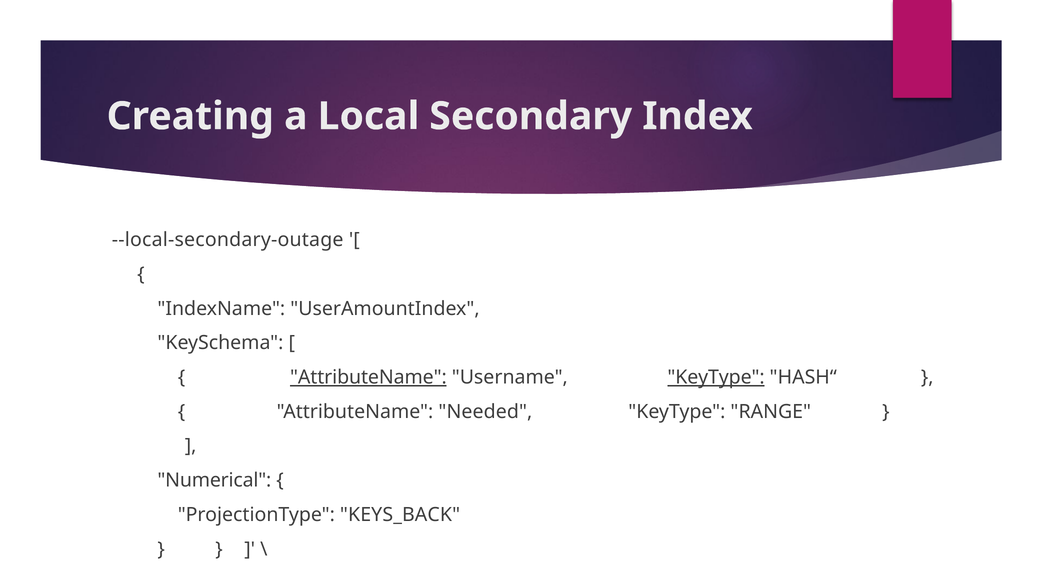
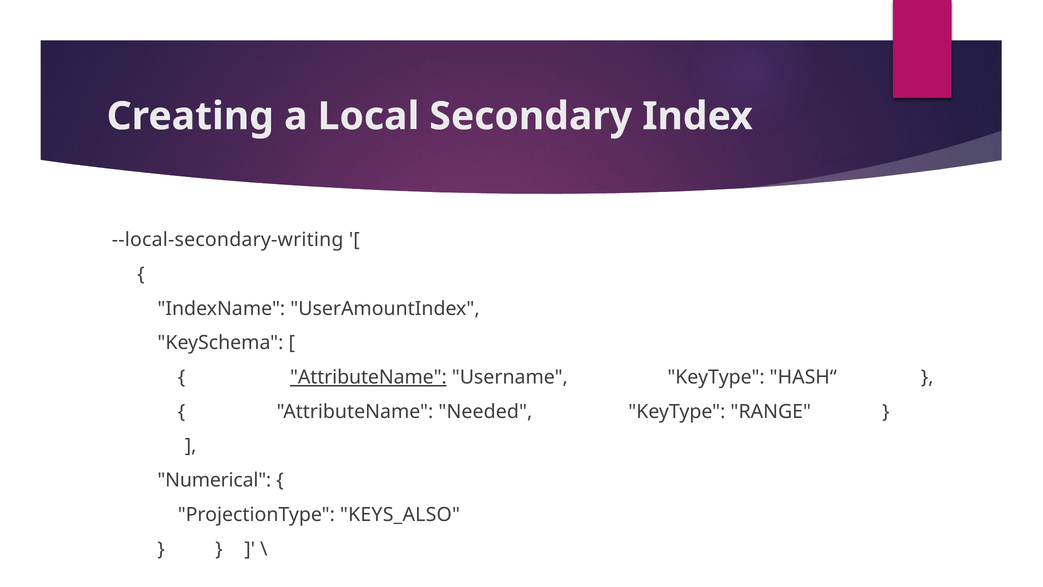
--local-secondary-outage: --local-secondary-outage -> --local-secondary-writing (228, 240)
KeyType underline: present -> none (716, 377)
KEYS_BACK: KEYS_BACK -> KEYS_ALSO (400, 514)
